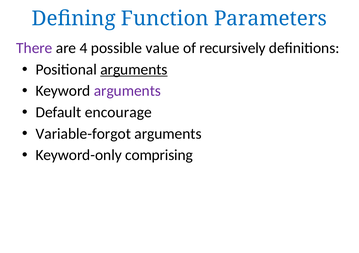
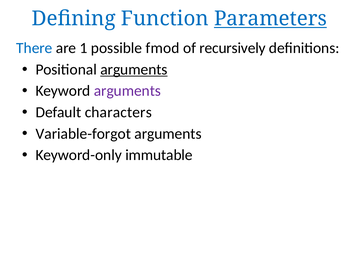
Parameters underline: none -> present (270, 19)
There colour: purple -> blue (34, 48)
4: 4 -> 1 (84, 48)
value: value -> fmod (163, 48)
encourage: encourage -> characters (118, 112)
comprising: comprising -> immutable (159, 155)
